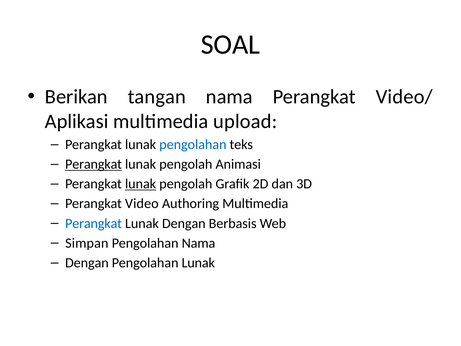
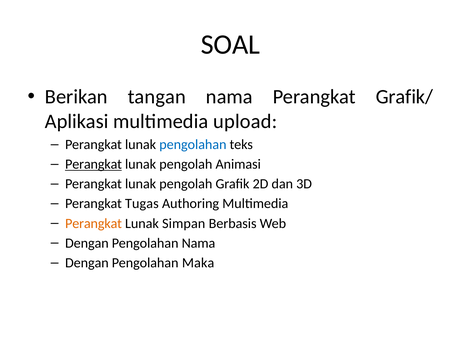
Video/: Video/ -> Grafik/ (404, 97)
lunak underline: present -> none (141, 184)
Video: Video -> Tugas (142, 204)
Perangkat colour: blue -> orange (94, 223)
Lunak Dengan: Dengan -> Simpan (184, 223)
Simpan: Simpan -> Dengan (87, 243)
Pengolahan Lunak: Lunak -> Maka (198, 263)
